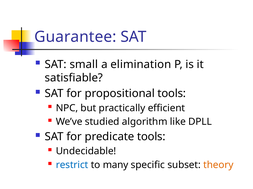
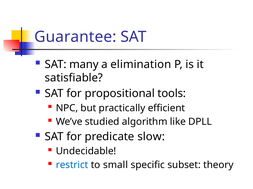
small: small -> many (84, 65)
predicate tools: tools -> slow (151, 137)
many: many -> small (115, 166)
theory colour: orange -> black (218, 166)
